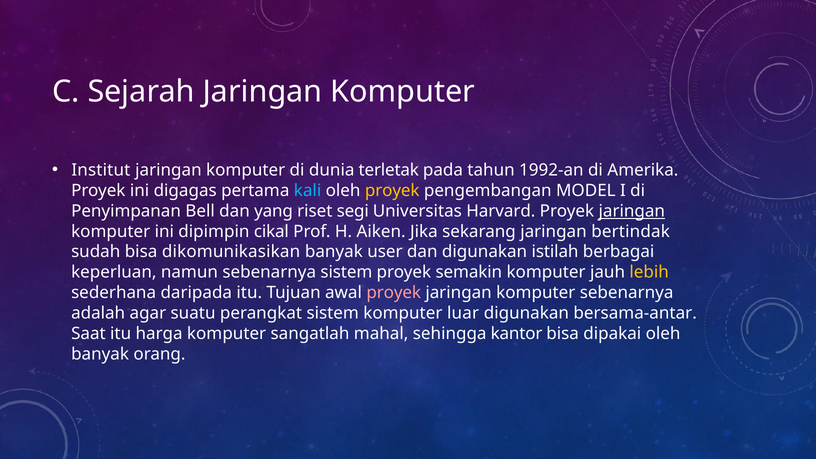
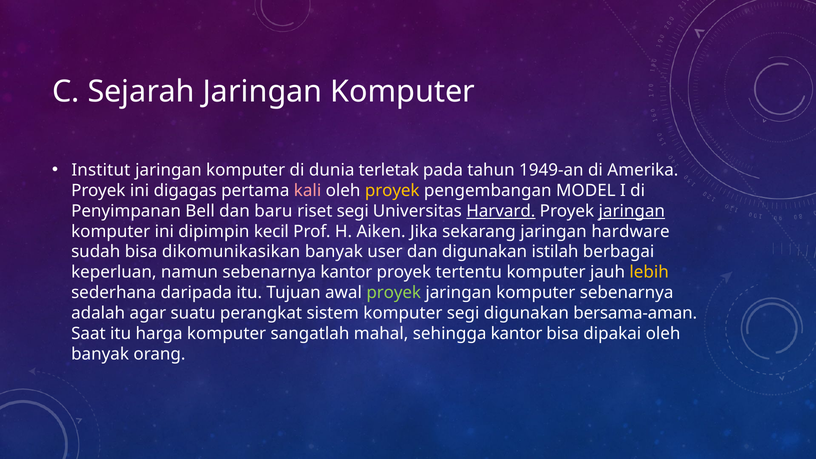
1992-an: 1992-an -> 1949-an (551, 170)
kali colour: light blue -> pink (308, 191)
yang: yang -> baru (273, 211)
Harvard underline: none -> present (501, 211)
cikal: cikal -> kecil (271, 231)
bertindak: bertindak -> hardware (631, 231)
sebenarnya sistem: sistem -> kantor (346, 272)
semakin: semakin -> tertentu (469, 272)
proyek colour: pink -> light green (394, 293)
komputer luar: luar -> segi (463, 313)
bersama-antar: bersama-antar -> bersama-aman (635, 313)
